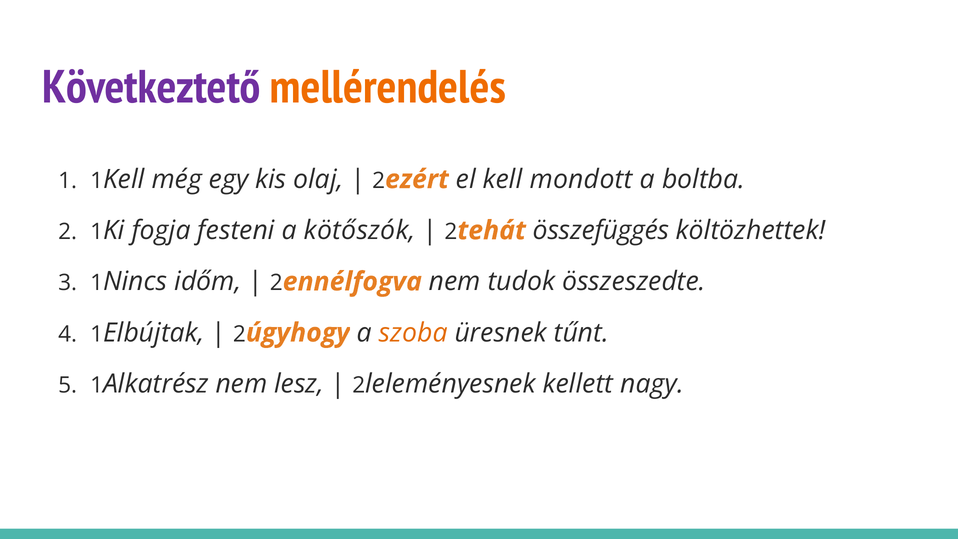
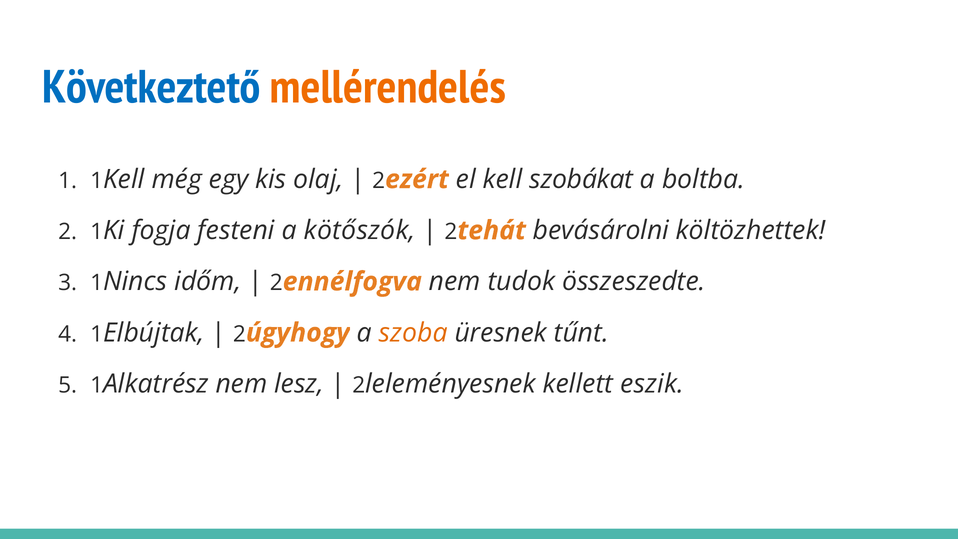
Következtető colour: purple -> blue (151, 87)
mondott: mondott -> szobákat (581, 179)
összefüggés: összefüggés -> bevásárolni (601, 230)
nagy: nagy -> eszik (652, 384)
